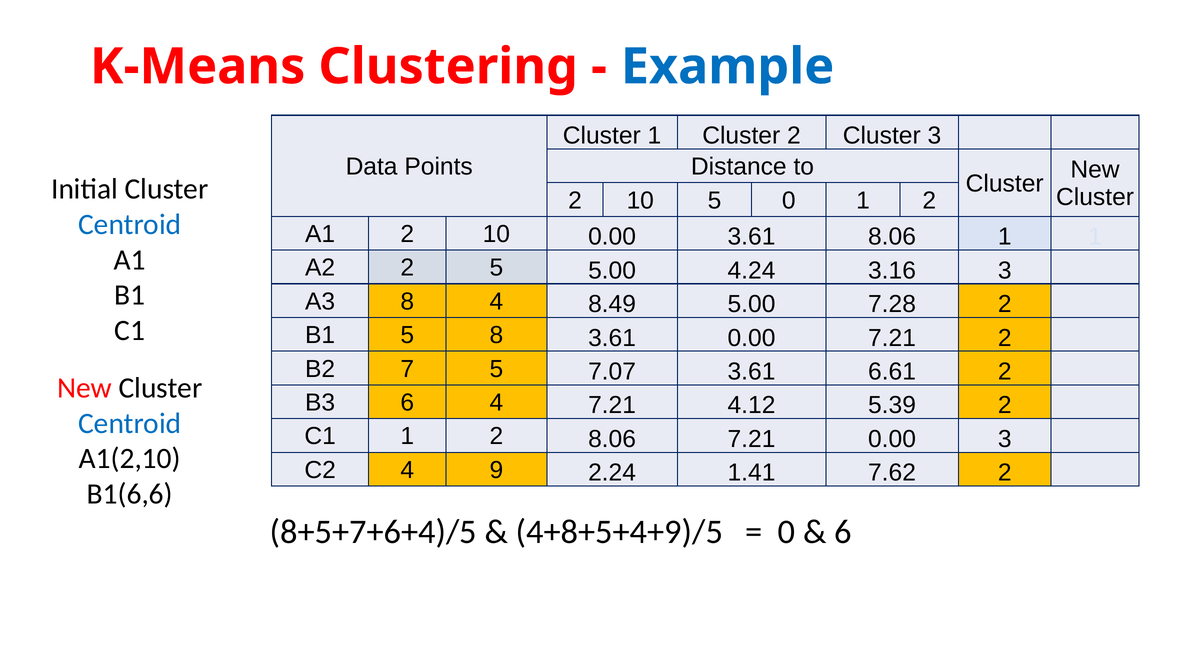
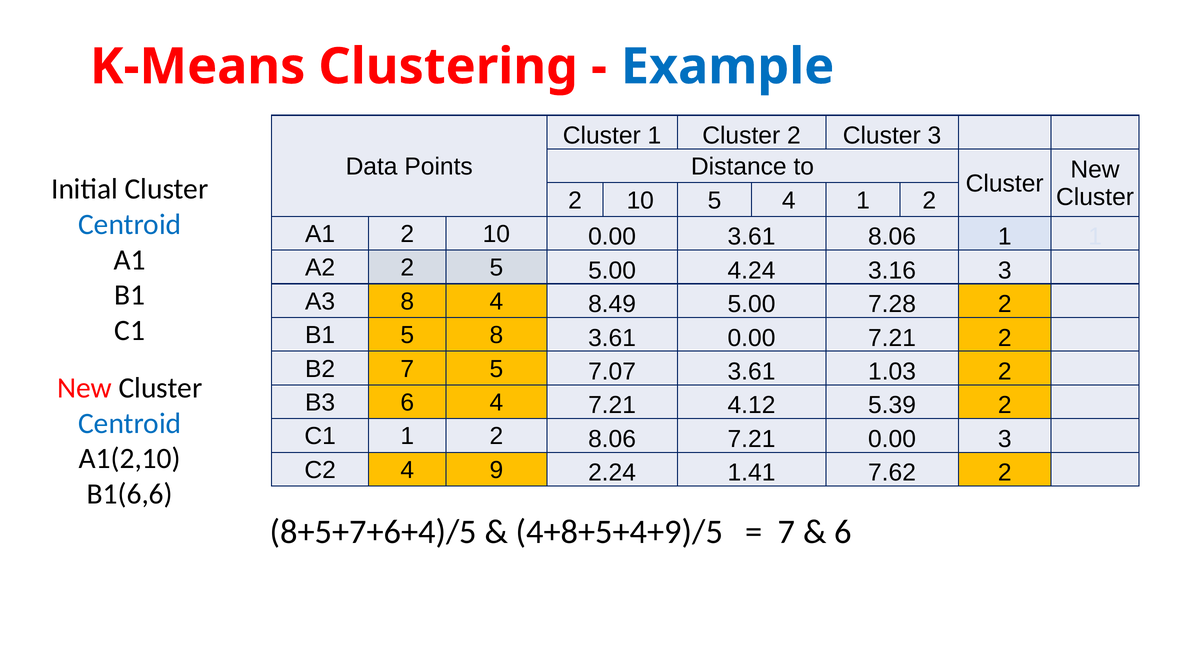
5 0: 0 -> 4 (789, 200)
6.61: 6.61 -> 1.03 (892, 371)
0: 0 -> 7 (787, 532)
